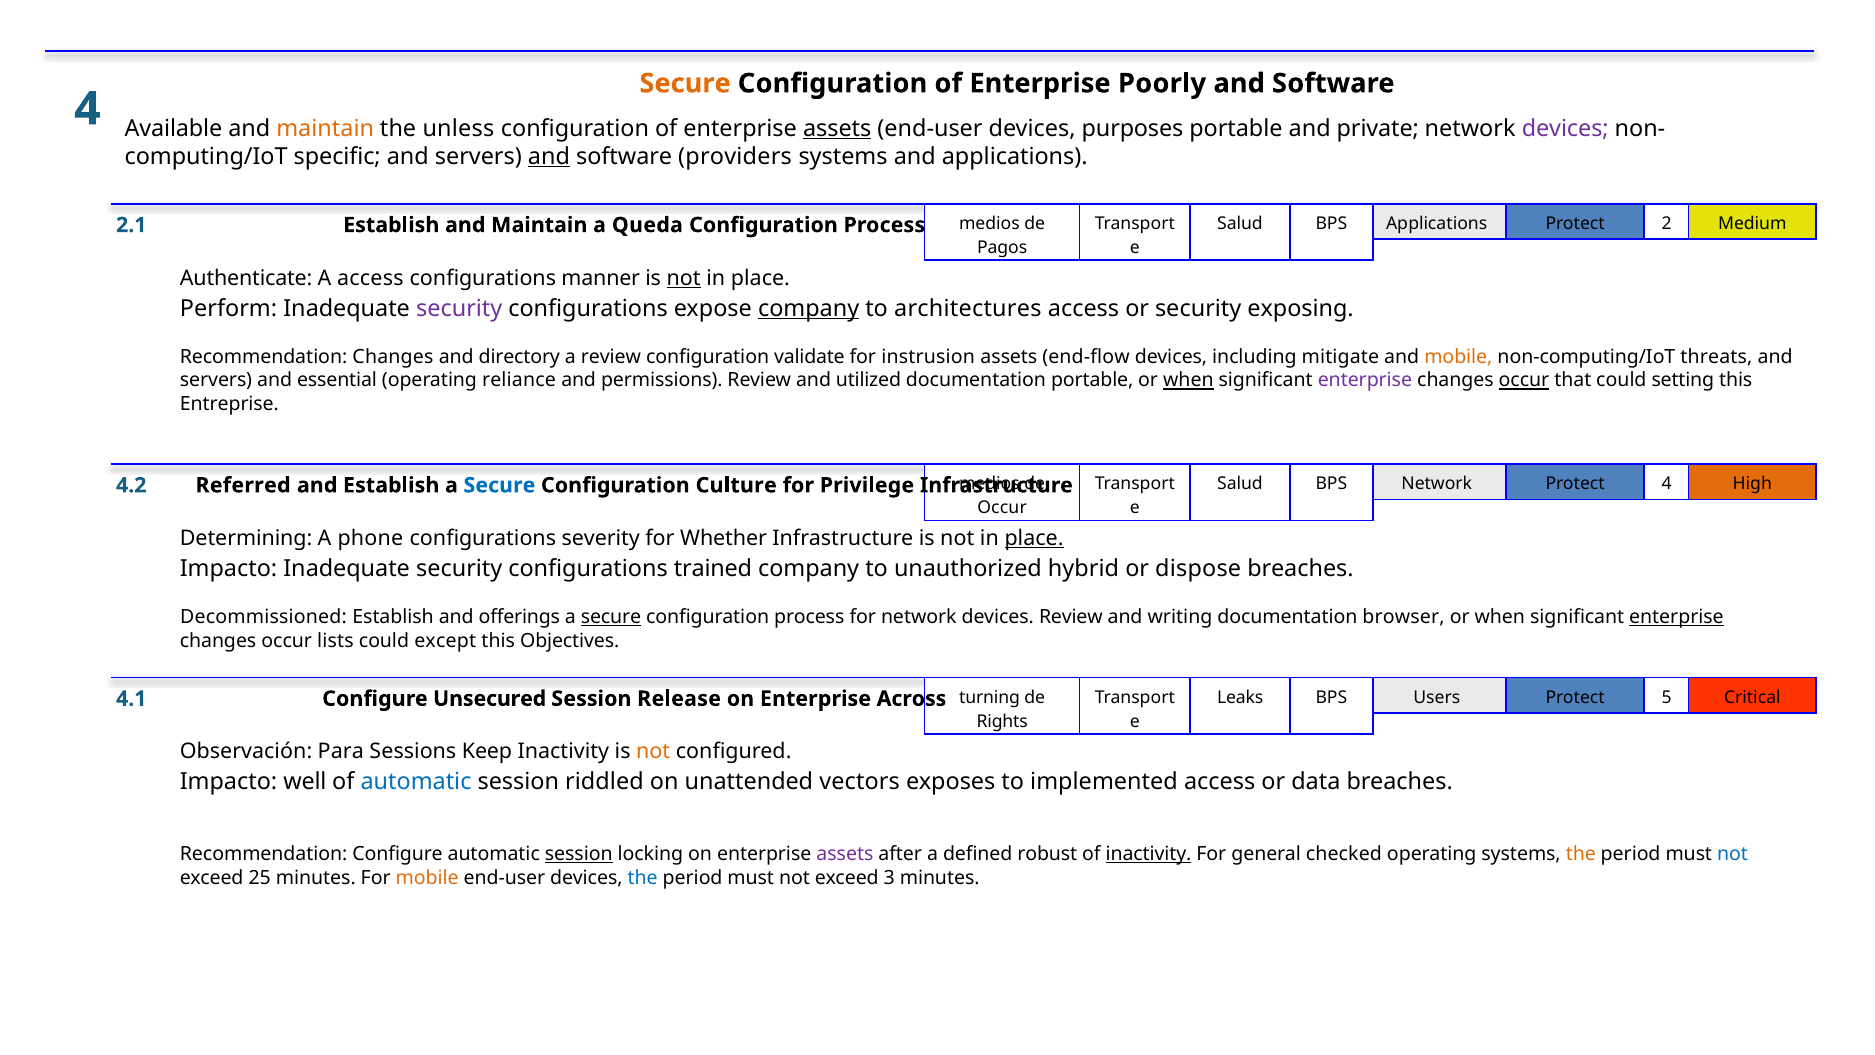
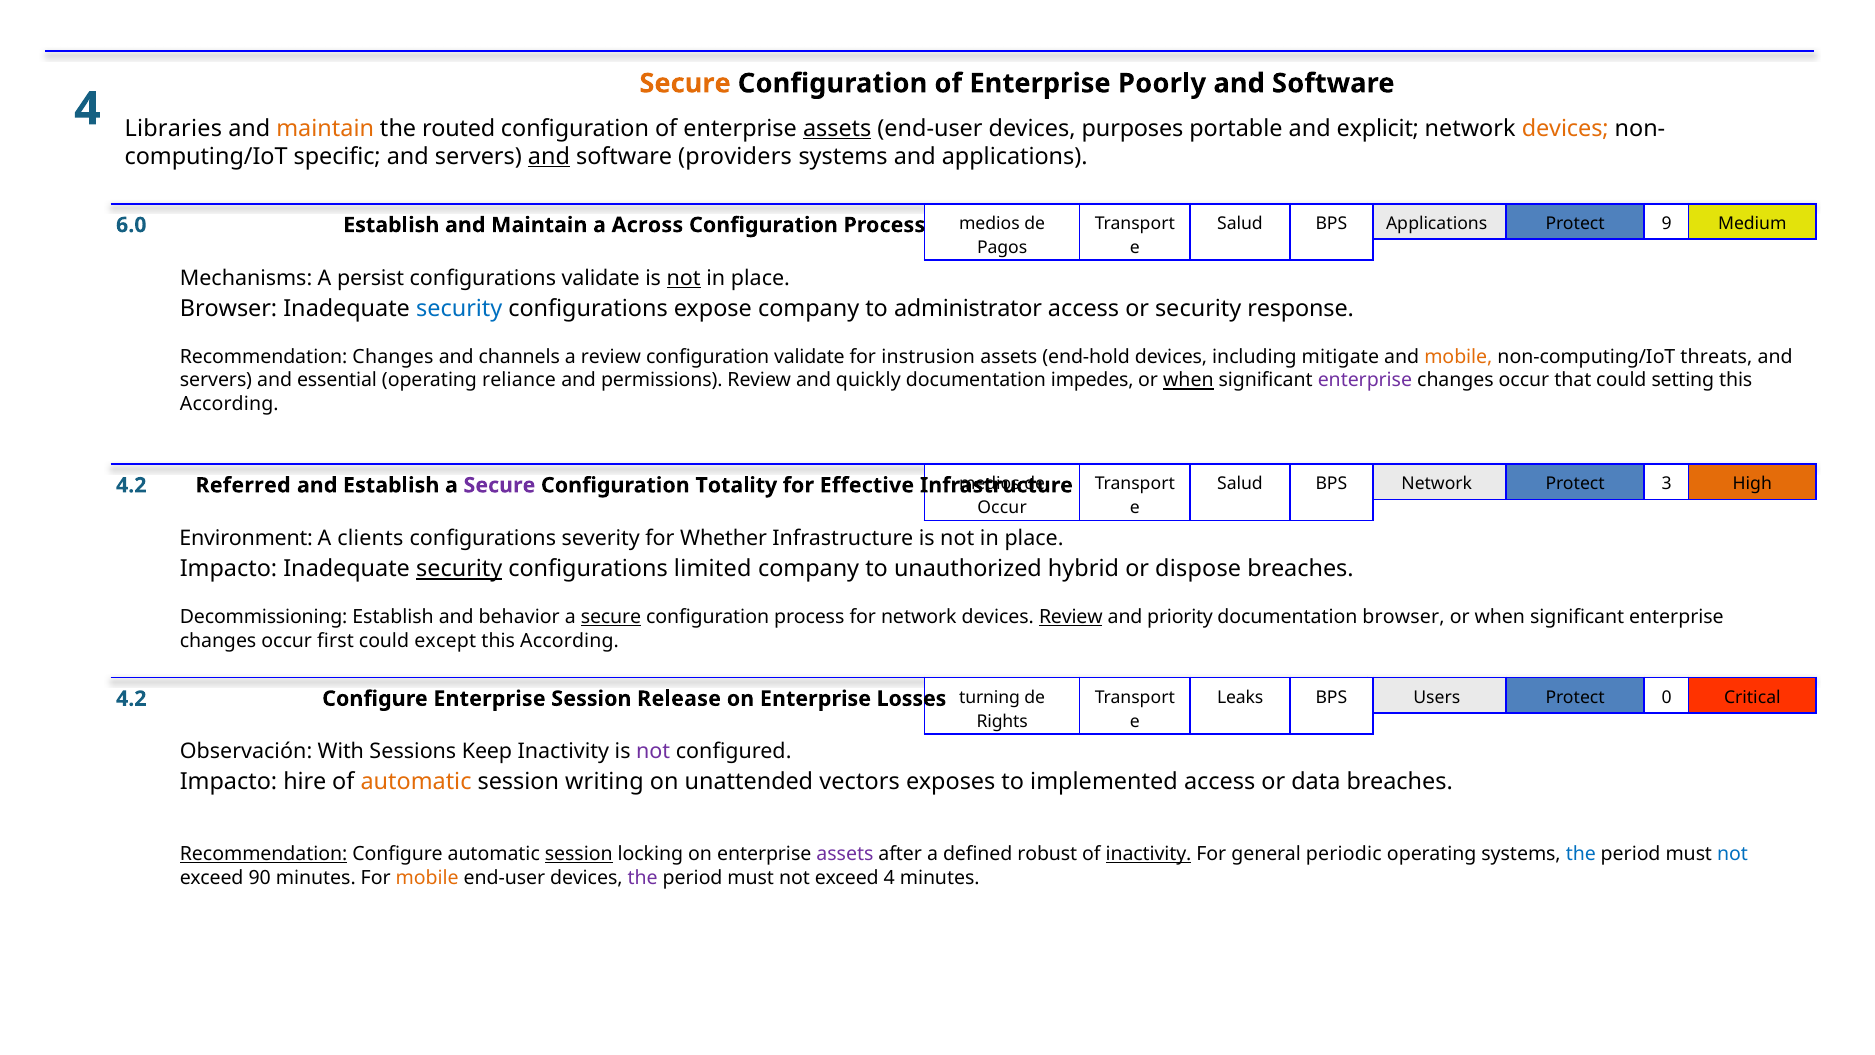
Available: Available -> Libraries (173, 128)
unless: unless -> routed (459, 128)
private: private -> explicit (1378, 128)
devices colour: purple -> orange (1565, 128)
2: 2 -> 9 (1667, 224)
2.1: 2.1 -> 6.0 (131, 225)
Queda: Queda -> Across (647, 225)
Authenticate: Authenticate -> Mechanisms (246, 278)
A access: access -> persist (371, 278)
configurations manner: manner -> validate (601, 278)
Perform: Perform -> Browser (229, 308)
security colour: purple -> blue (459, 308)
company underline: present -> none (809, 308)
architectures: architectures -> administrator (968, 308)
exposing: exposing -> response (1301, 308)
directory: directory -> channels (519, 357)
end-flow: end-flow -> end-hold (1086, 357)
utilized: utilized -> quickly (868, 380)
documentation portable: portable -> impedes (1092, 380)
occur underline: present -> none (1524, 380)
Entreprise: Entreprise -> According (229, 404)
Protect 4: 4 -> 3 (1667, 484)
Secure colour: blue -> purple (499, 485)
Culture: Culture -> Totality (736, 485)
Privilege: Privilege -> Effective (867, 485)
Determining: Determining -> Environment (246, 538)
phone: phone -> clients (370, 538)
place underline: present -> none (1034, 538)
security underline: none -> present (459, 569)
trained: trained -> limited (713, 569)
Decommissioned: Decommissioned -> Decommissioning (264, 617)
offerings: offerings -> behavior (519, 617)
Review underline: none -> present (1071, 617)
writing: writing -> priority (1180, 617)
enterprise underline: present -> none (1676, 617)
lists: lists -> first (335, 641)
Objectives: Objectives -> According (570, 641)
5: 5 -> 0 (1667, 697)
4.1: 4.1 -> 4.2 (131, 699)
Configure Unsecured: Unsecured -> Enterprise (489, 699)
Across: Across -> Losses (911, 699)
Para: Para -> With (341, 752)
not colour: orange -> purple (653, 752)
well: well -> hire (305, 782)
automatic colour: blue -> orange (416, 782)
riddled: riddled -> writing (604, 782)
Recommendation underline: none -> present (264, 854)
checked: checked -> periodic (1344, 854)
the colour: orange -> blue (1581, 854)
25: 25 -> 90 (260, 877)
the colour: blue -> purple (643, 877)
exceed 3: 3 -> 4 (889, 877)
